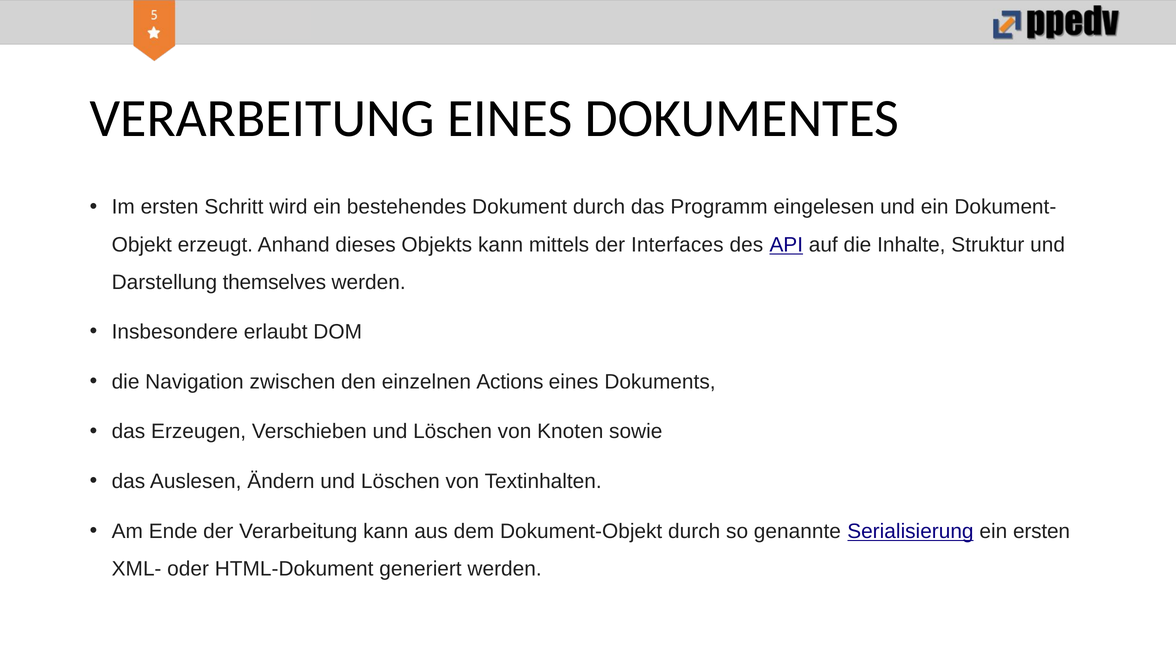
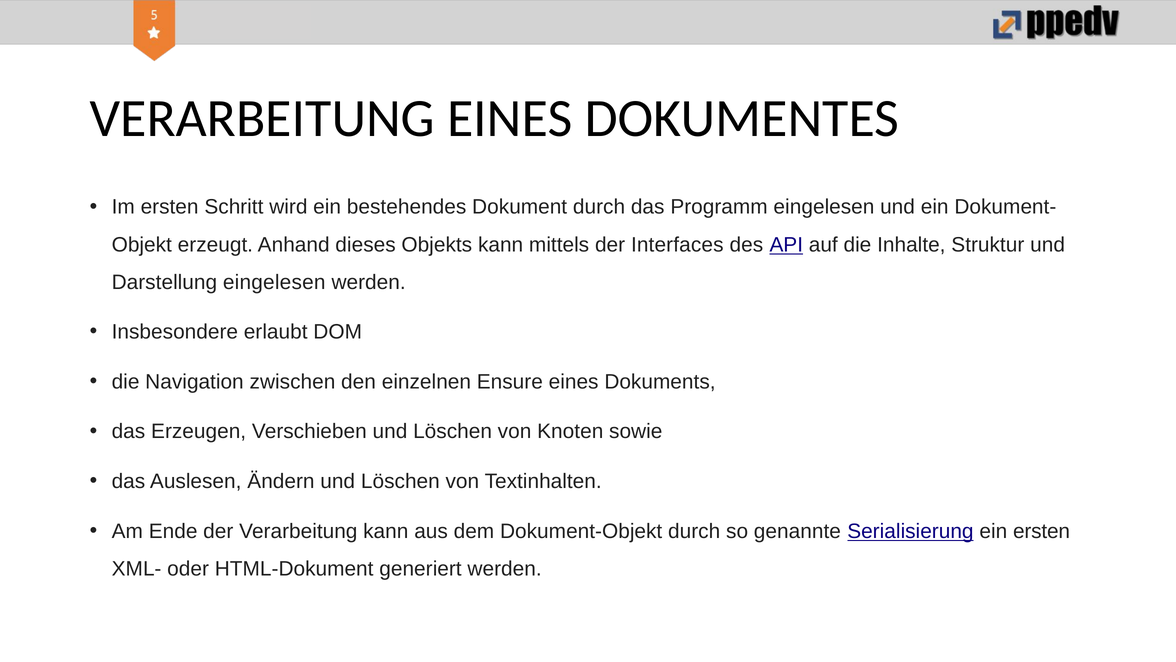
Darstellung themselves: themselves -> eingelesen (274, 282)
Actions: Actions -> Ensure (510, 381)
